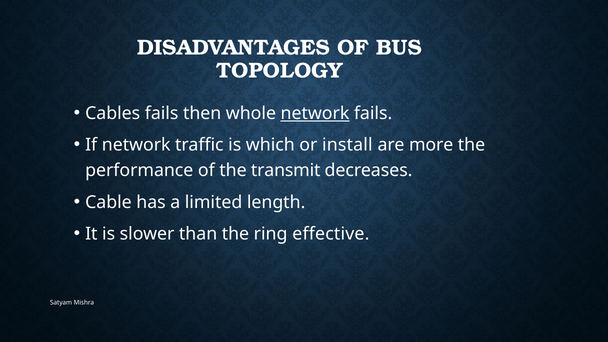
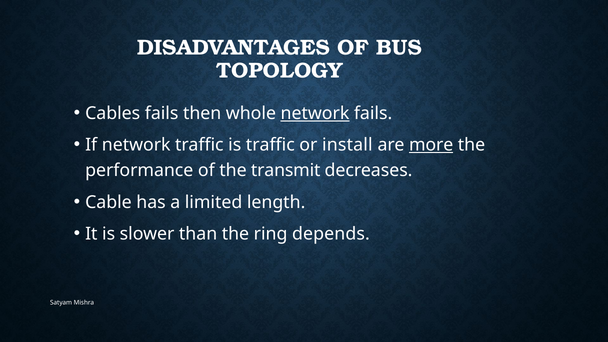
is which: which -> traffic (270, 145)
more underline: none -> present (431, 145)
effective: effective -> depends (331, 234)
